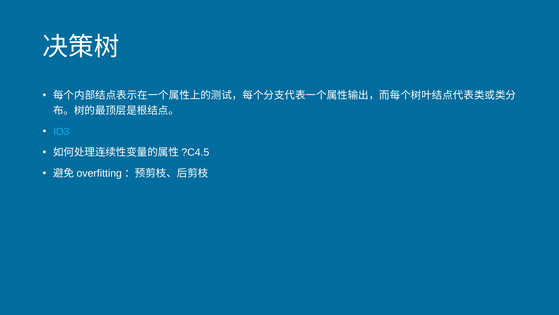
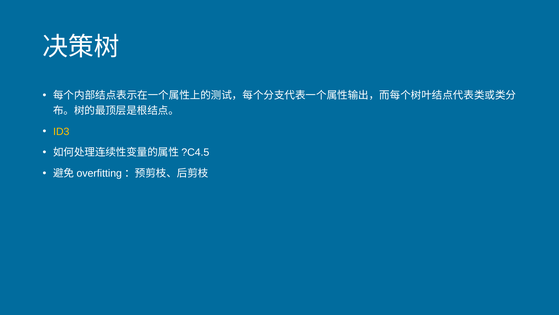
ID3 colour: light blue -> yellow (61, 131)
